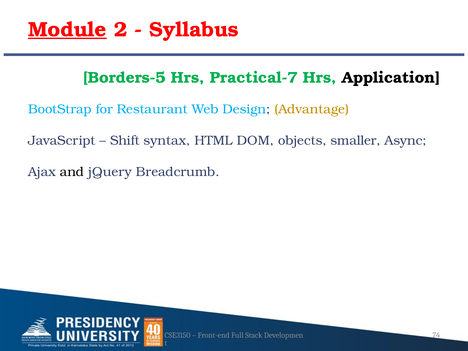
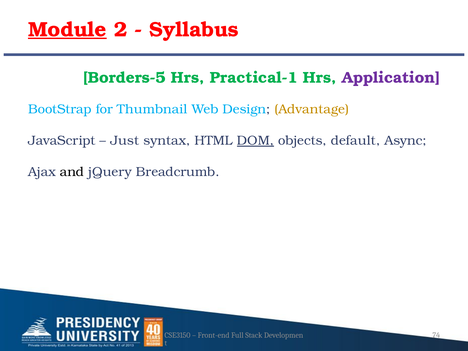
Practical-7: Practical-7 -> Practical-1 (254, 78)
Application colour: black -> purple (391, 78)
Restaurant: Restaurant -> Thumbnail (152, 109)
Shift: Shift -> Just (125, 141)
DOM underline: none -> present (255, 141)
smaller: smaller -> default (356, 141)
